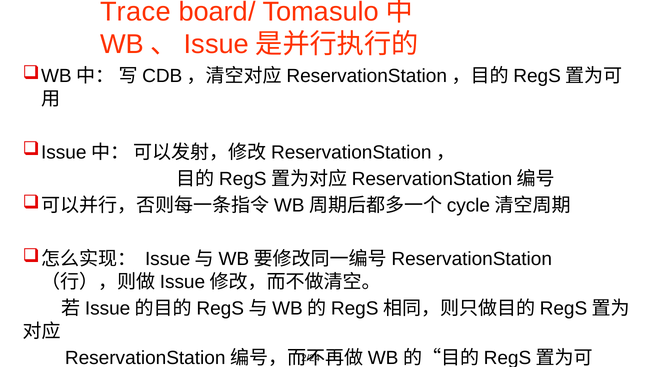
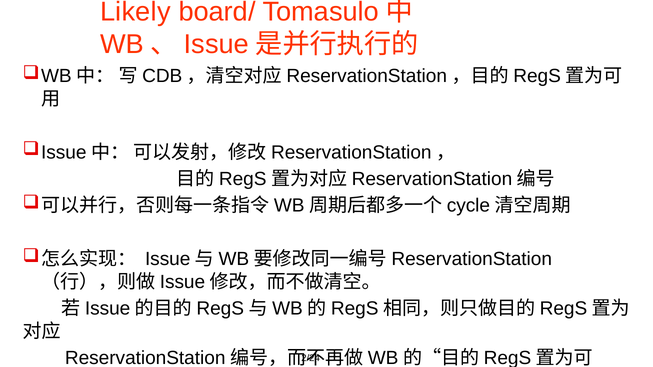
Trace: Trace -> Likely (135, 12)
